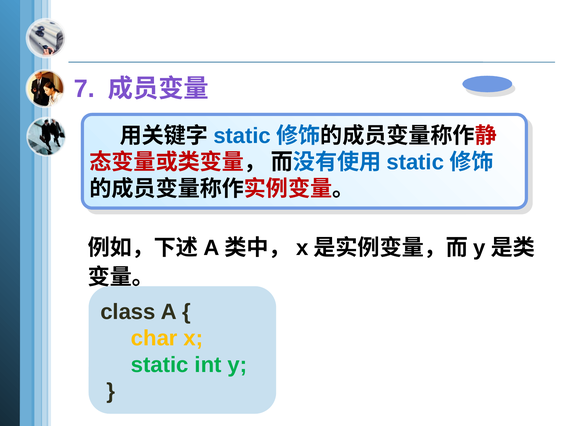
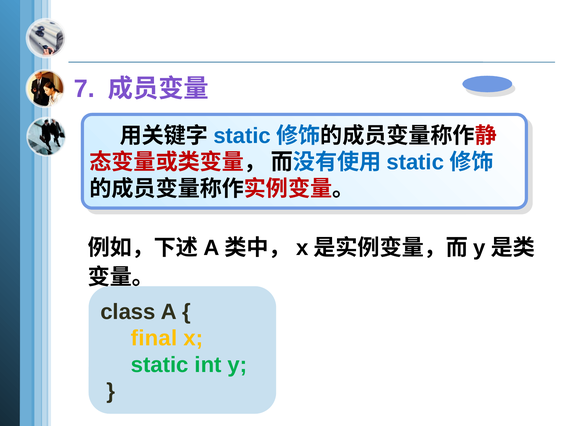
char: char -> final (154, 338)
